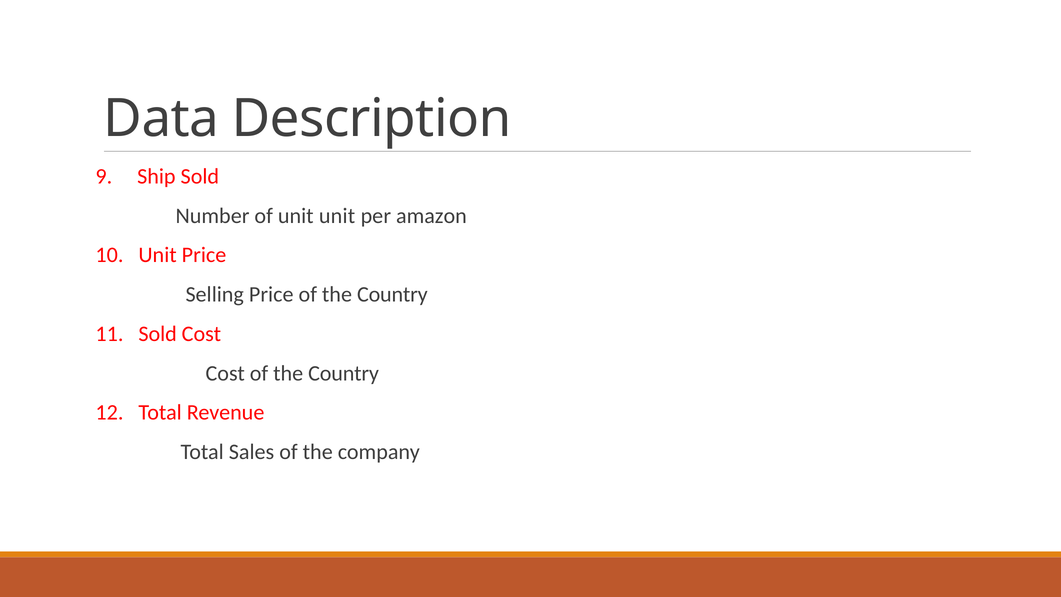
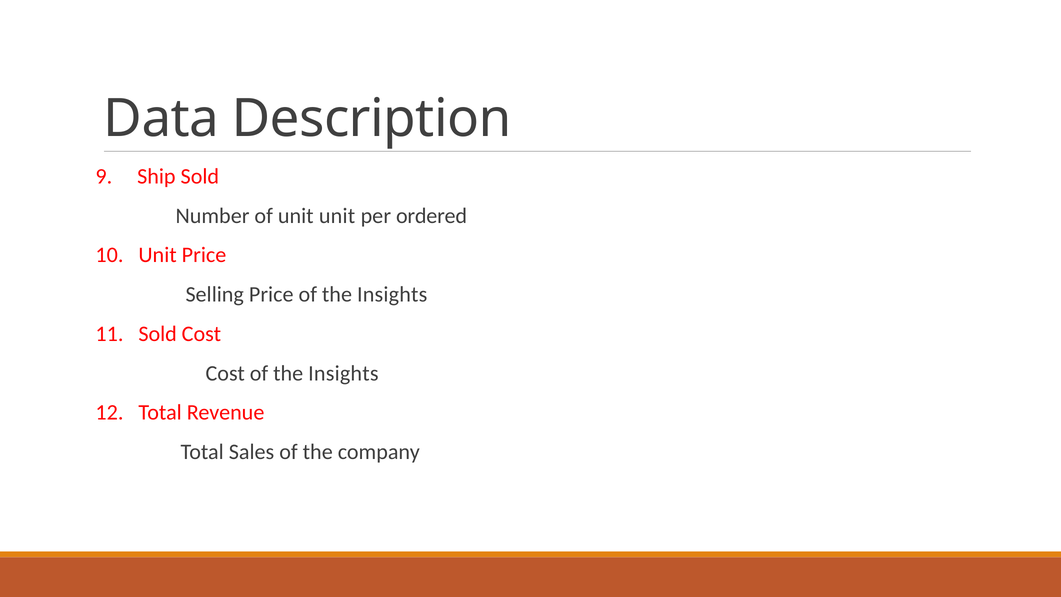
amazon: amazon -> ordered (432, 216)
Price of the Country: Country -> Insights (392, 294)
Cost of the Country: Country -> Insights (343, 373)
